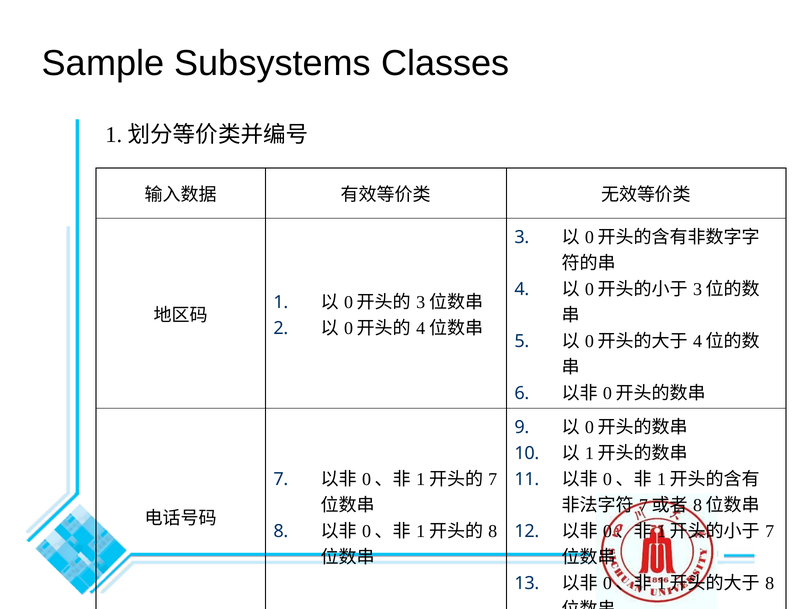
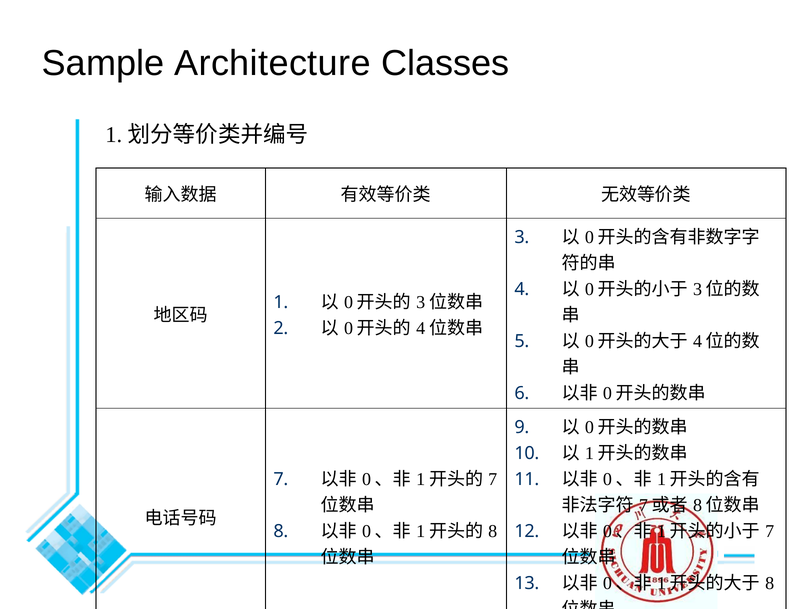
Subsystems: Subsystems -> Architecture (272, 63)
